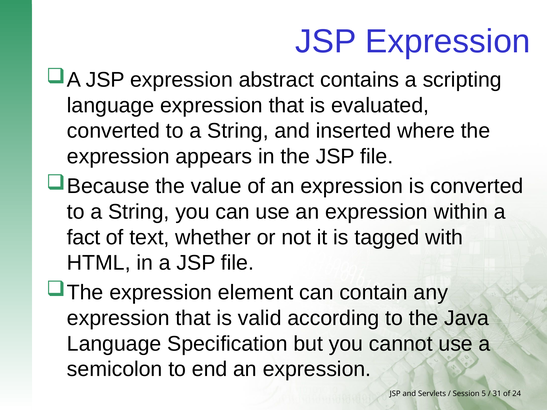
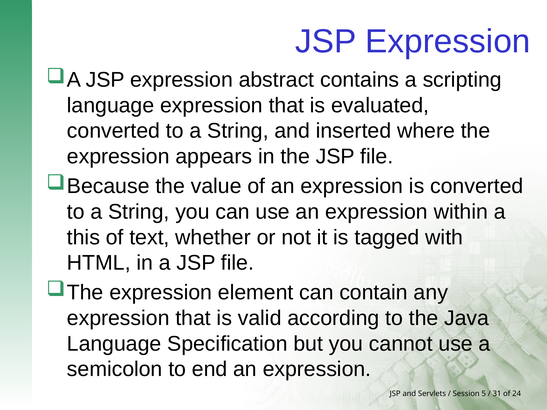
fact: fact -> this (83, 237)
